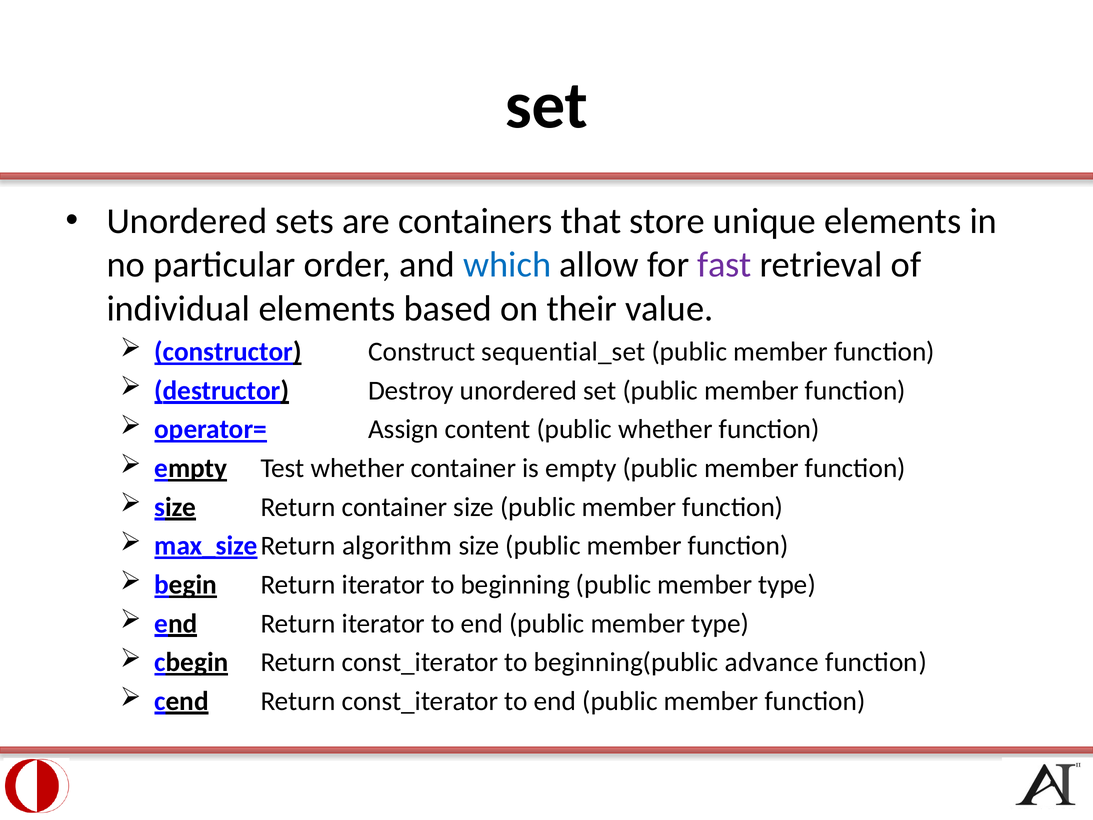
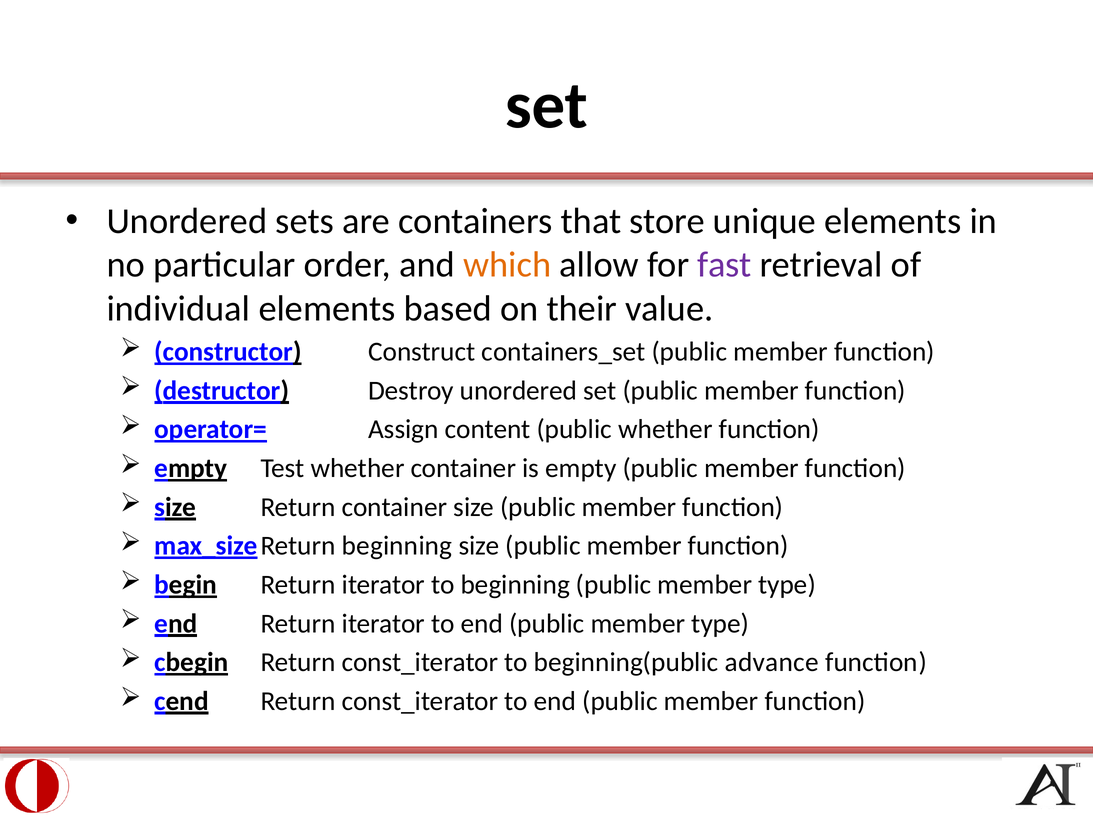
which colour: blue -> orange (507, 265)
sequential_set: sequential_set -> containers_set (564, 352)
algorithm: algorithm -> beginning (397, 546)
